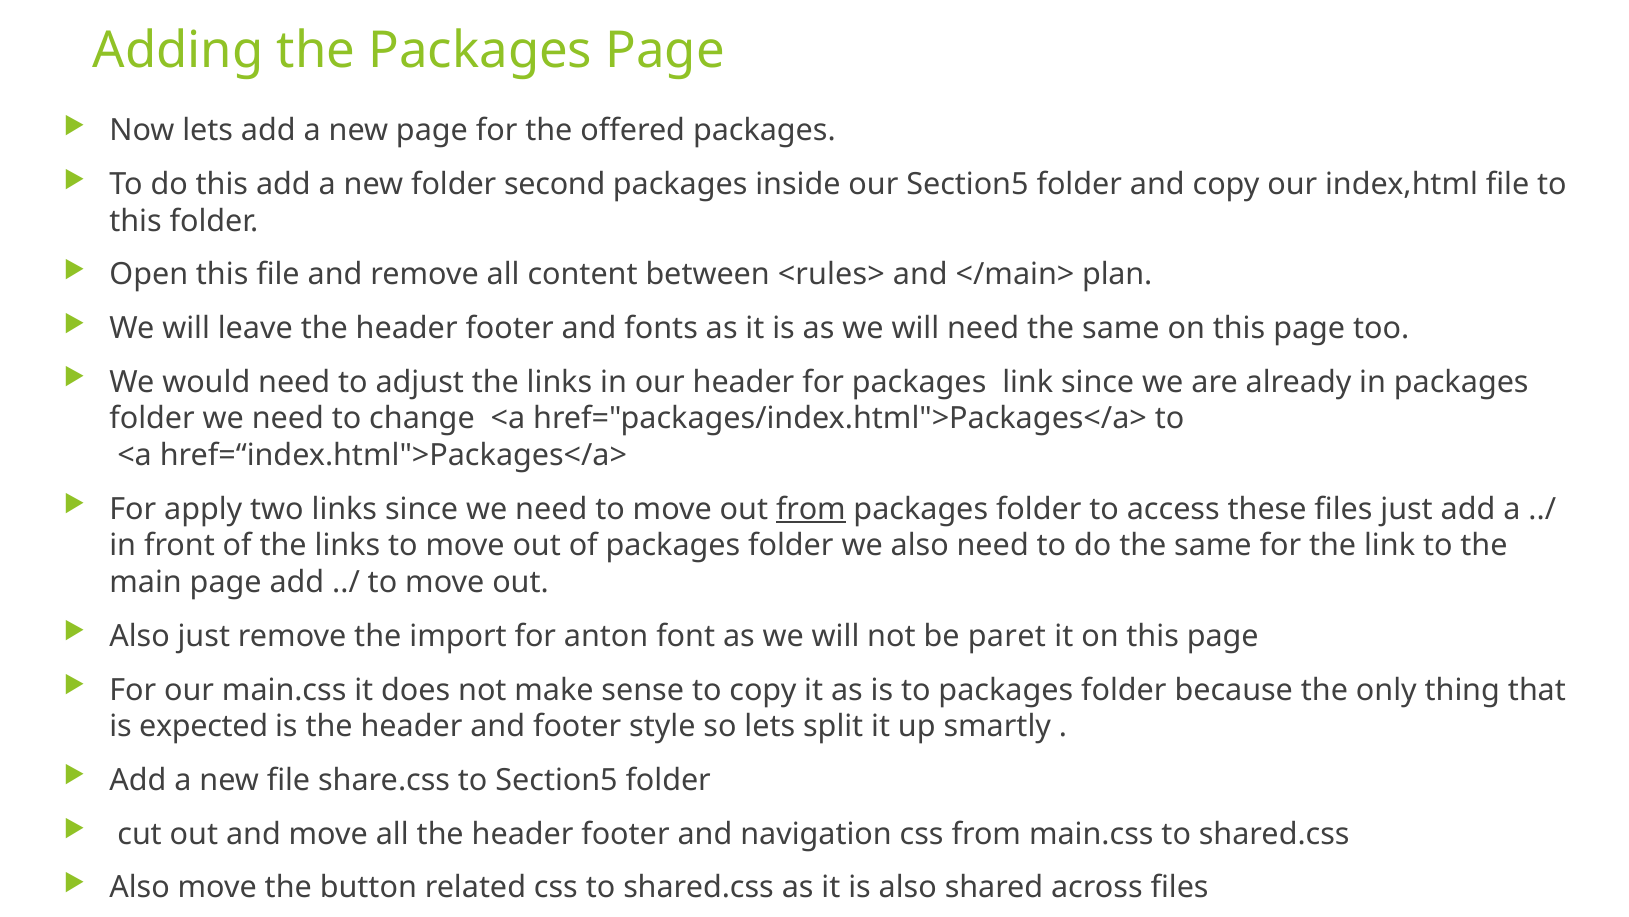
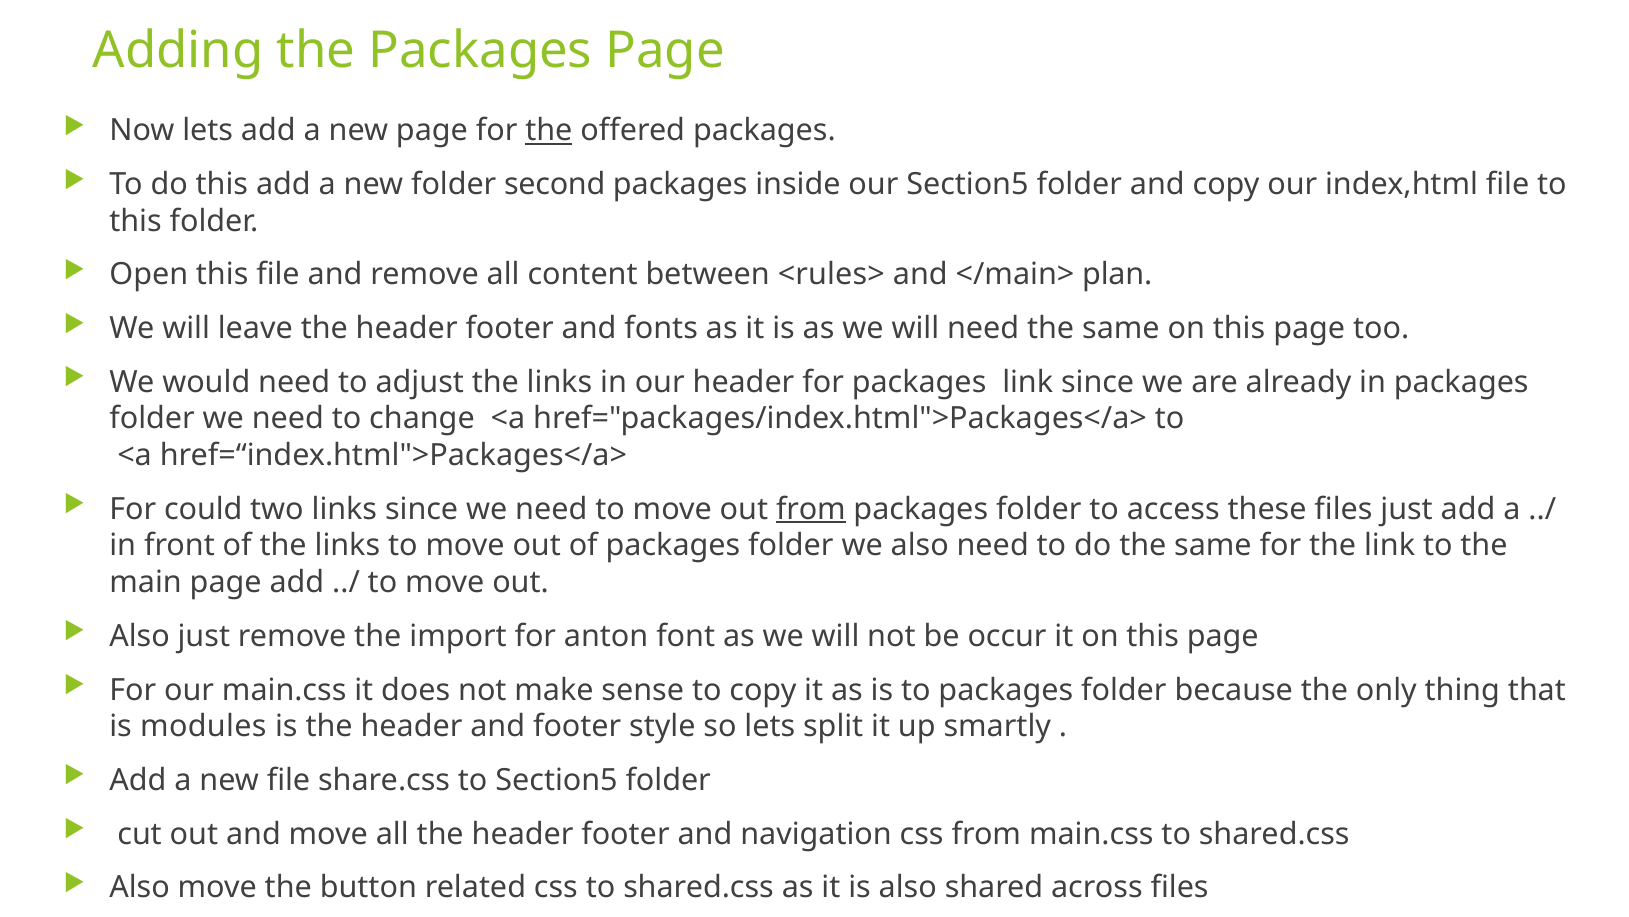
the underline: none -> present (549, 131)
apply: apply -> could (203, 509)
paret: paret -> occur (1007, 636)
expected: expected -> modules (203, 726)
